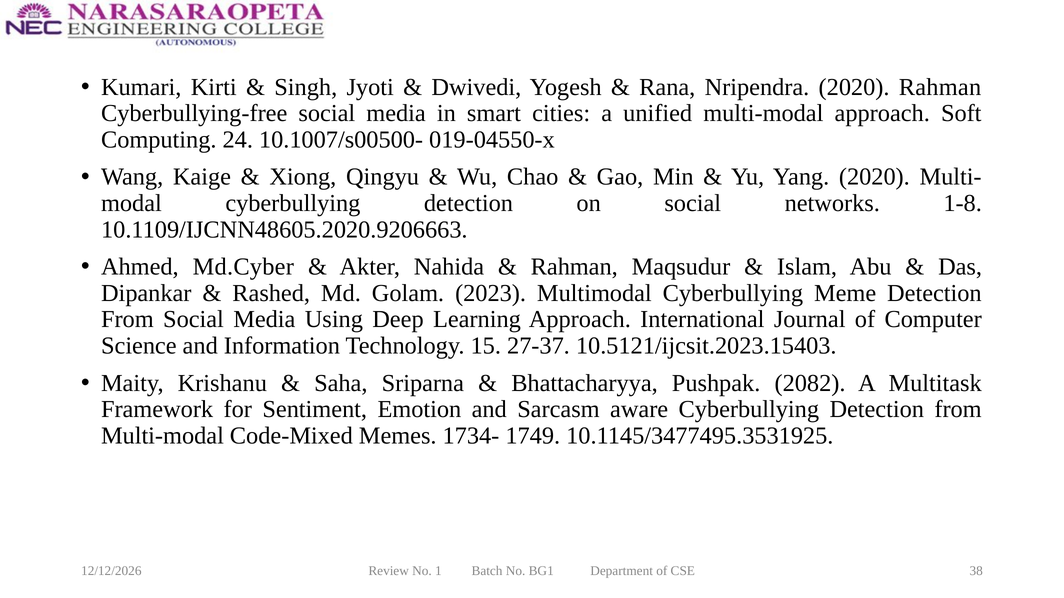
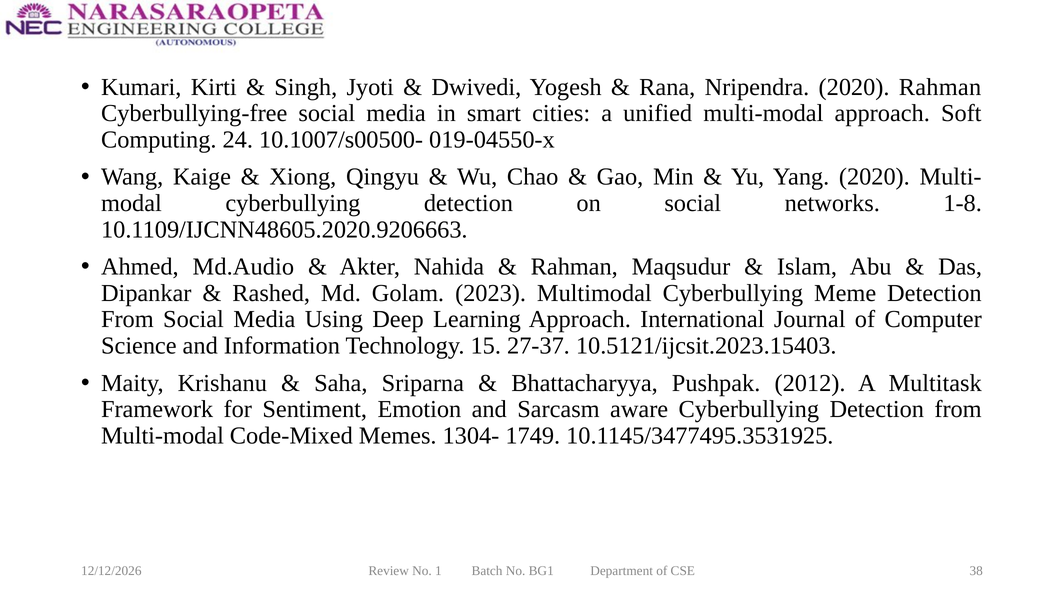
Md.Cyber: Md.Cyber -> Md.Audio (243, 267)
2082: 2082 -> 2012 (810, 383)
1734-: 1734- -> 1304- (471, 436)
